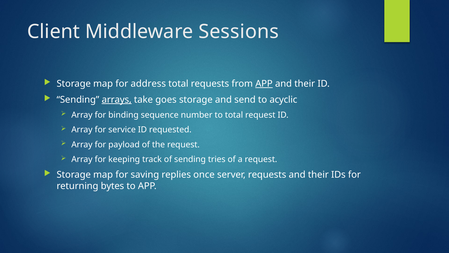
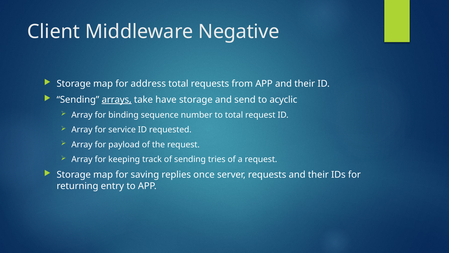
Sessions: Sessions -> Negative (239, 32)
APP underline: present -> none (264, 84)
goes: goes -> have (166, 99)
bytes: bytes -> entry (112, 186)
